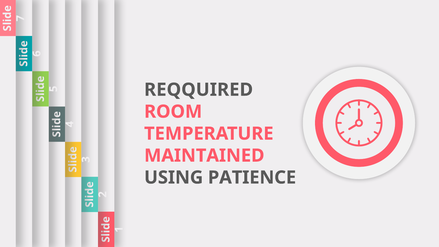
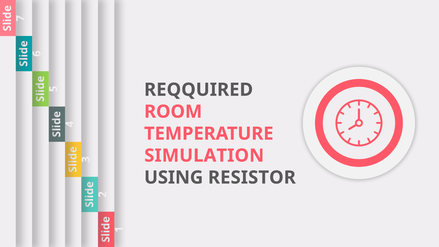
MAINTAINED: MAINTAINED -> SIMULATION (204, 156)
PATIENCE: PATIENCE -> RESISTOR (252, 177)
